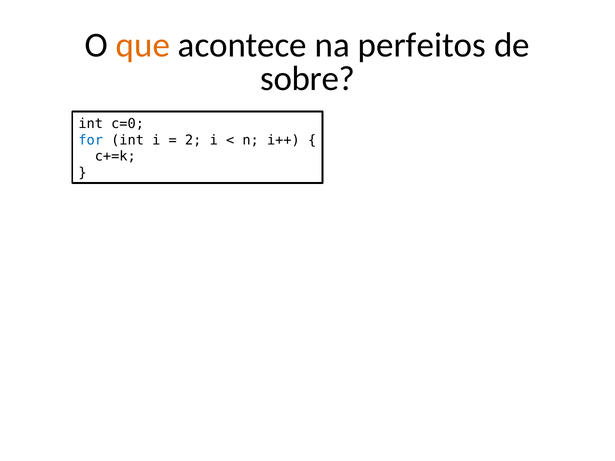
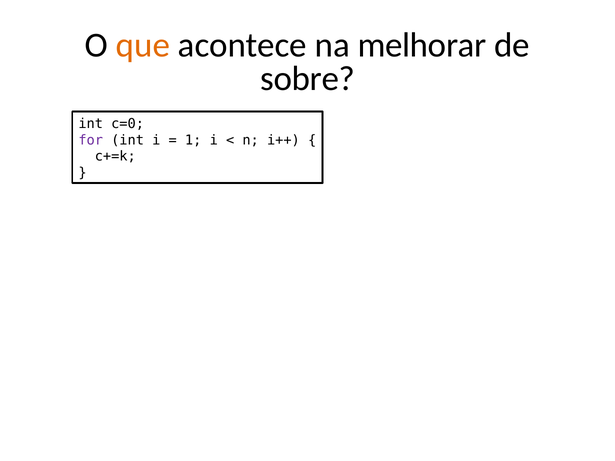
perfeitos: perfeitos -> melhorar (422, 45)
for colour: blue -> purple (91, 140)
2: 2 -> 1 (193, 140)
